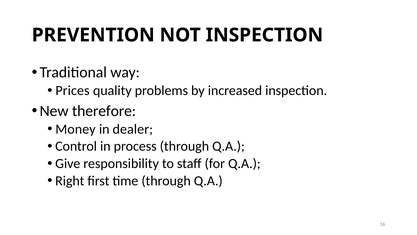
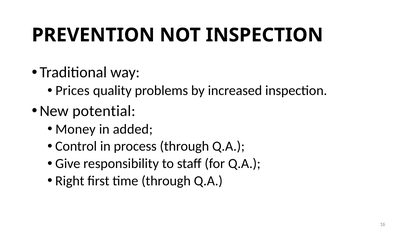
therefore: therefore -> potential (104, 111)
dealer: dealer -> added (133, 129)
